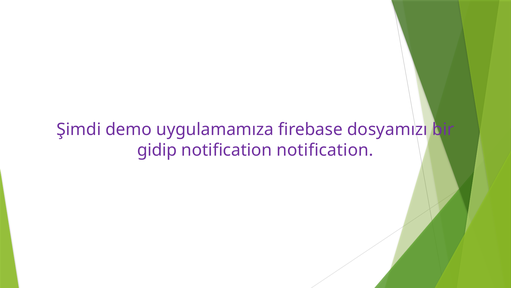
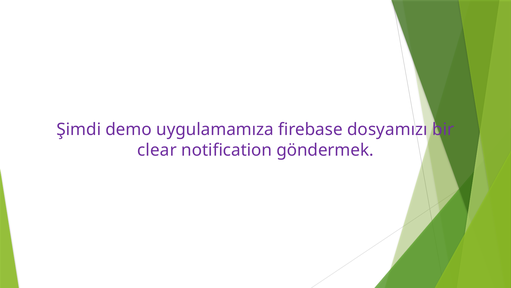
gidip: gidip -> clear (157, 150)
notification notification: notification -> göndermek (325, 150)
